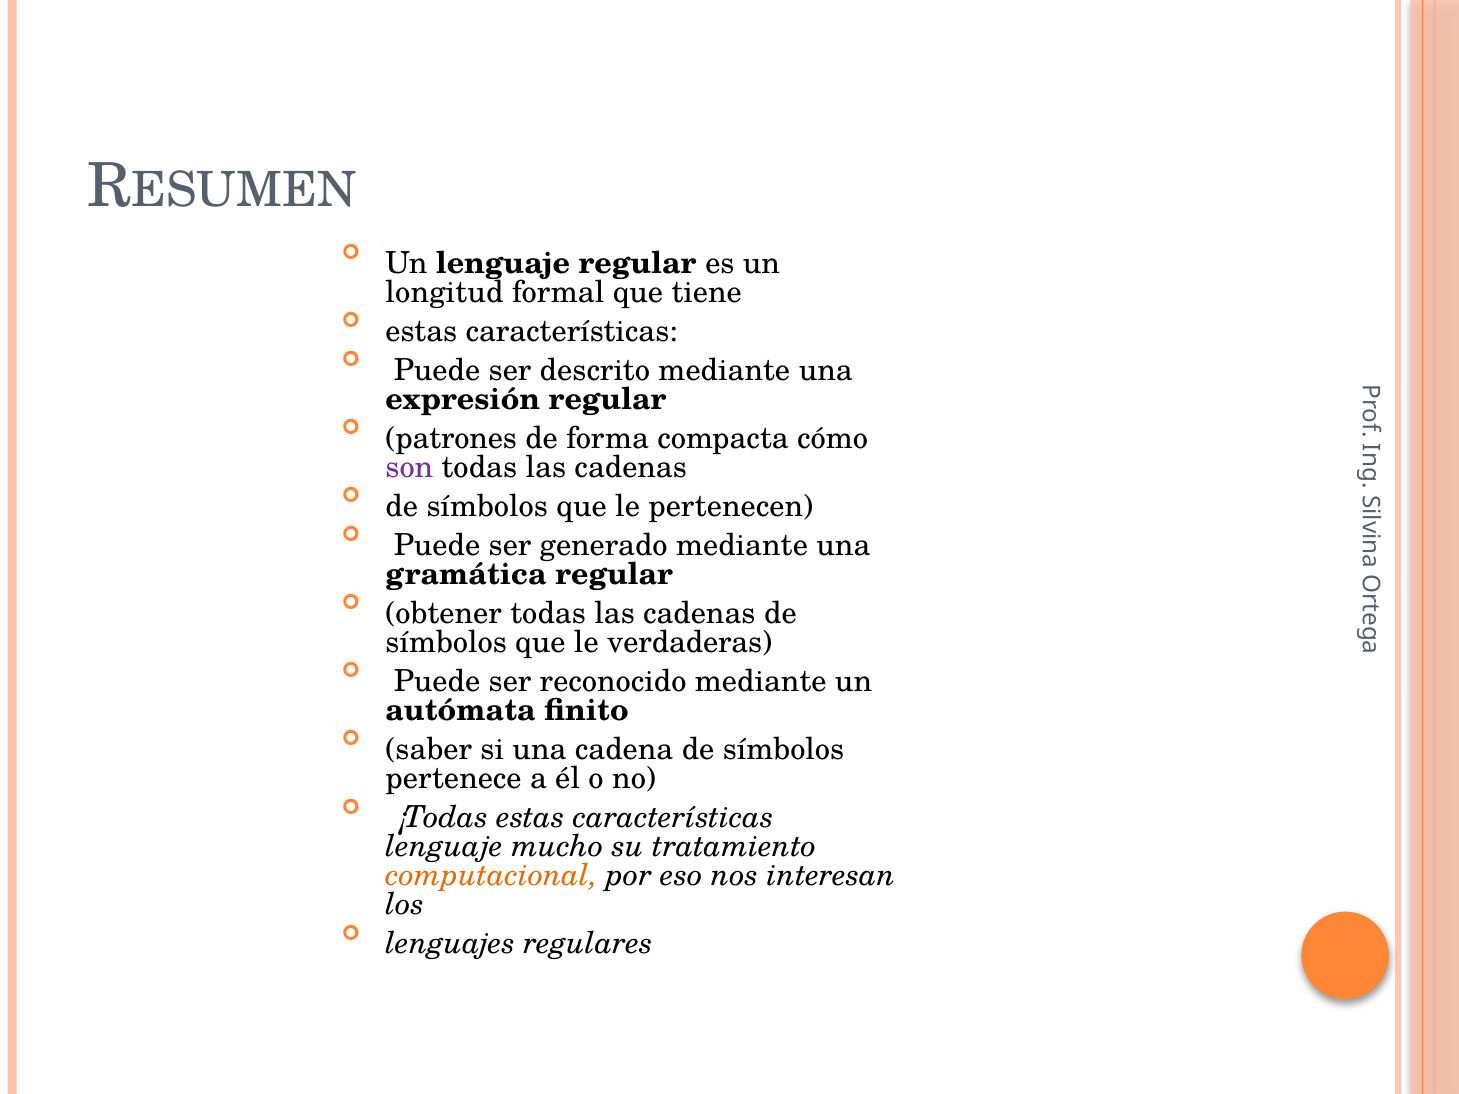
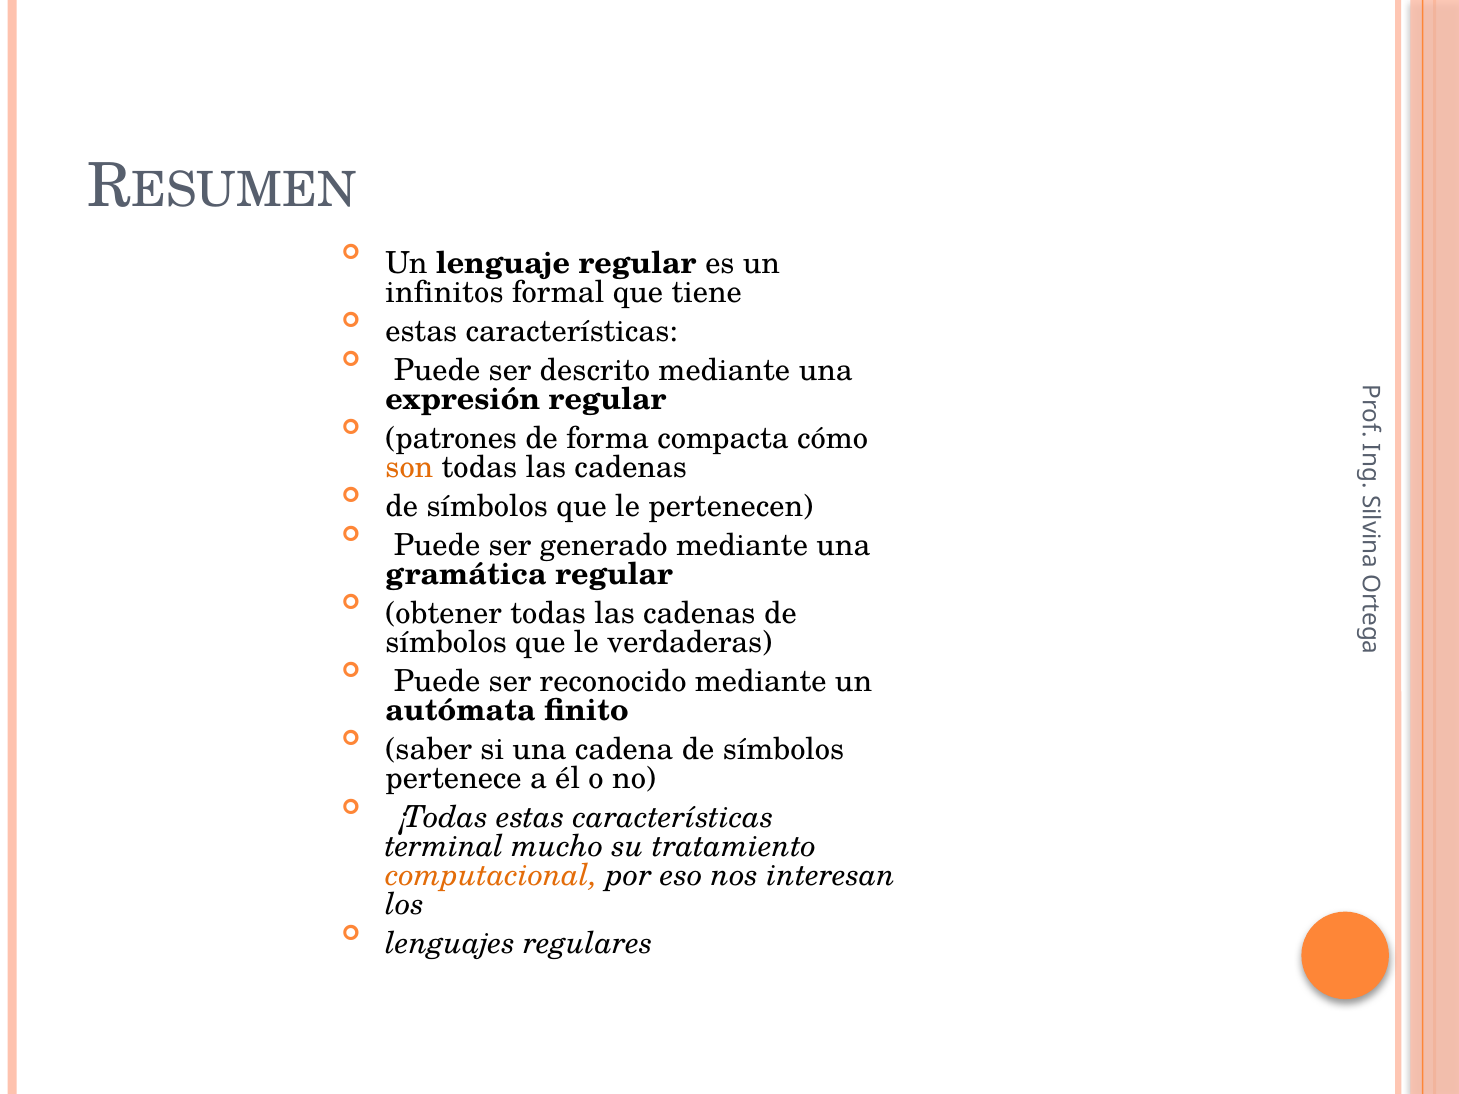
longitud: longitud -> infinitos (445, 292)
son colour: purple -> orange (409, 467)
lenguaje: lenguaje -> terminal (444, 847)
